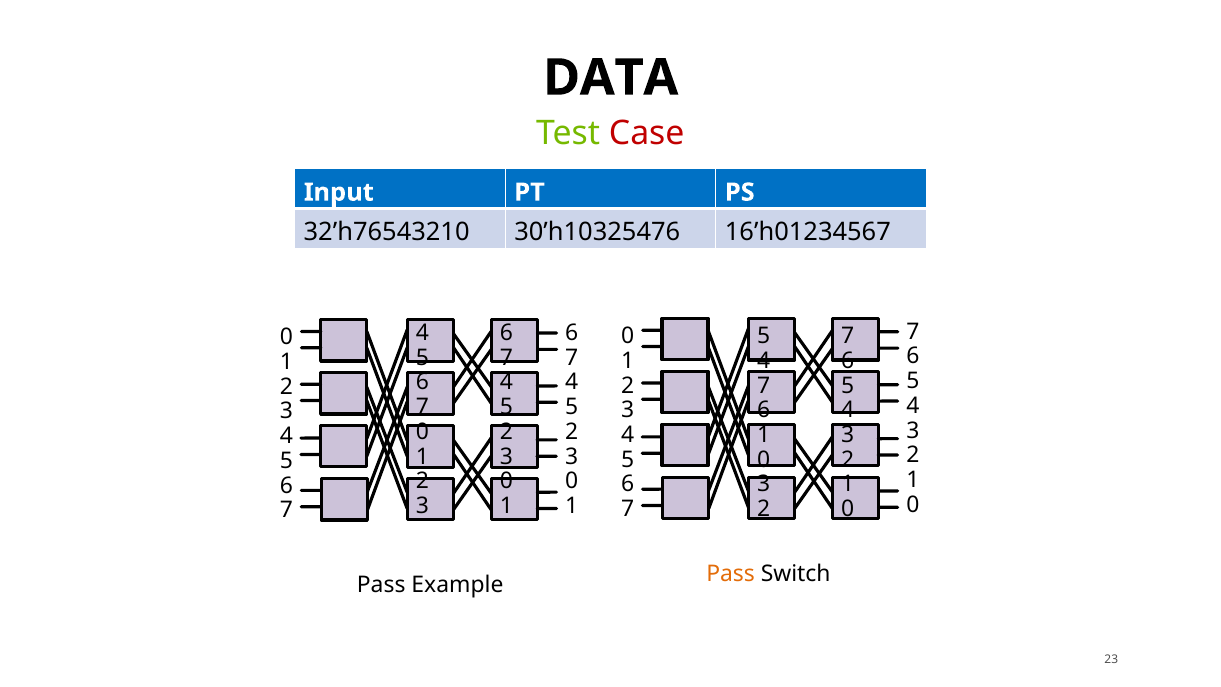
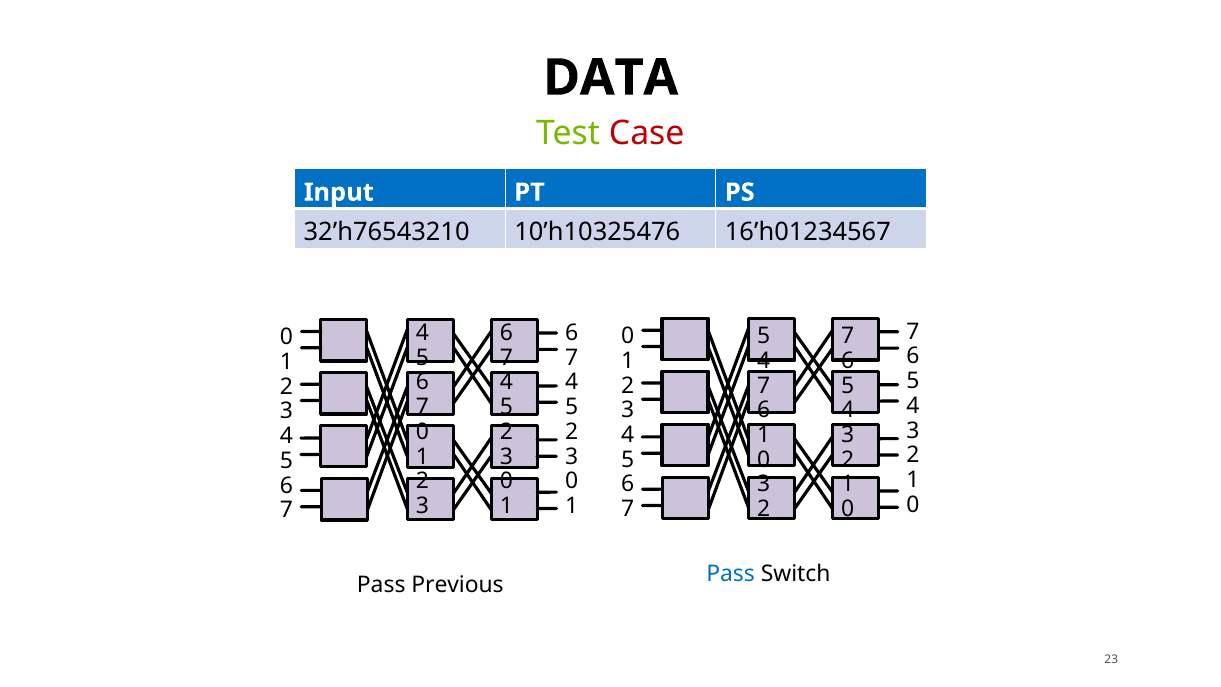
30’h10325476: 30’h10325476 -> 10’h10325476 (597, 232)
Pass colour: orange -> blue (731, 574)
Example: Example -> Previous (458, 585)
